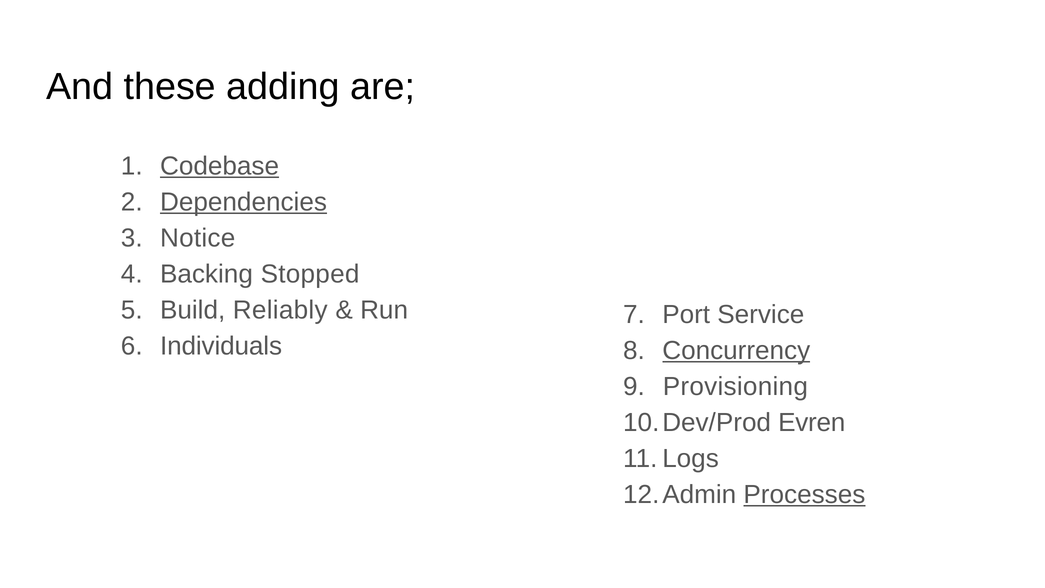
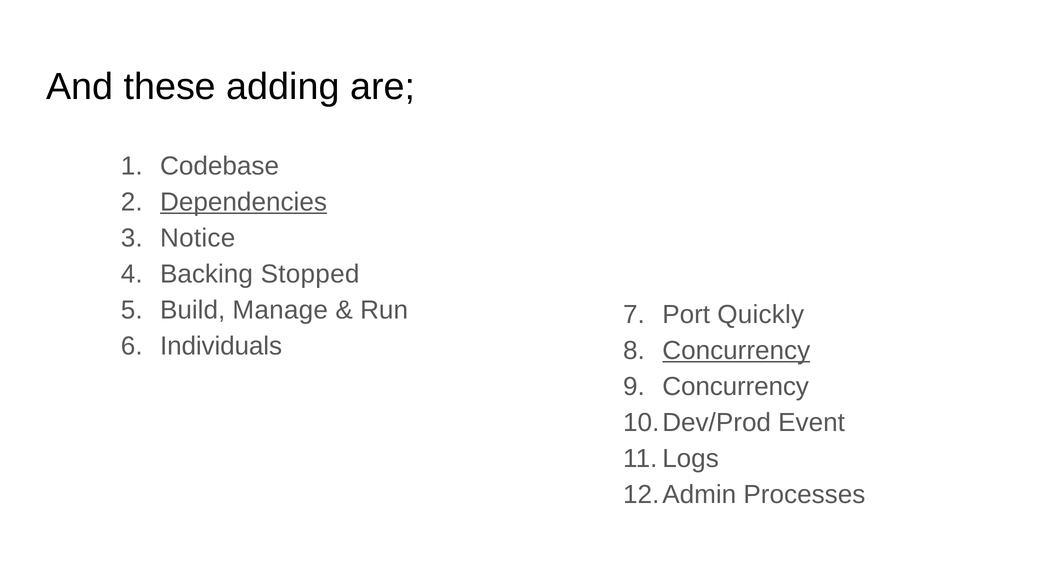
Codebase underline: present -> none (220, 166)
Reliably: Reliably -> Manage (280, 310)
Service: Service -> Quickly (761, 314)
Provisioning: Provisioning -> Concurrency (736, 386)
Evren: Evren -> Event (812, 422)
Processes underline: present -> none (804, 495)
